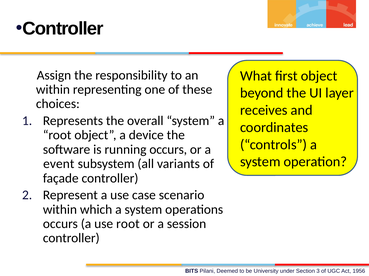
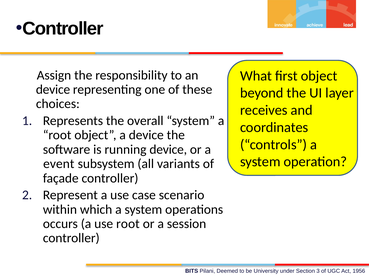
within: within -> device (53, 90)
running occurs: occurs -> device (168, 150)
